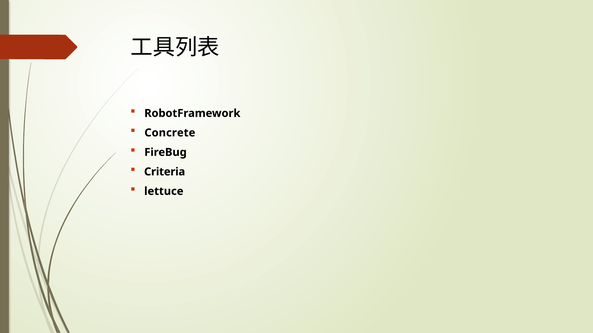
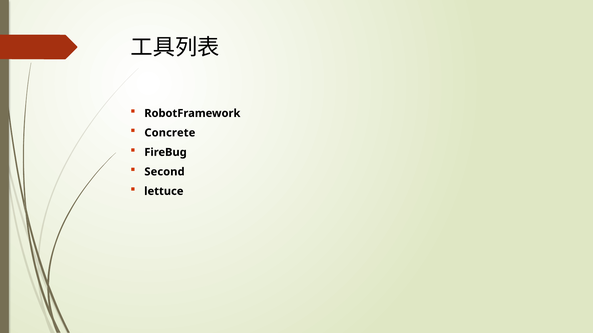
Criteria: Criteria -> Second (164, 172)
